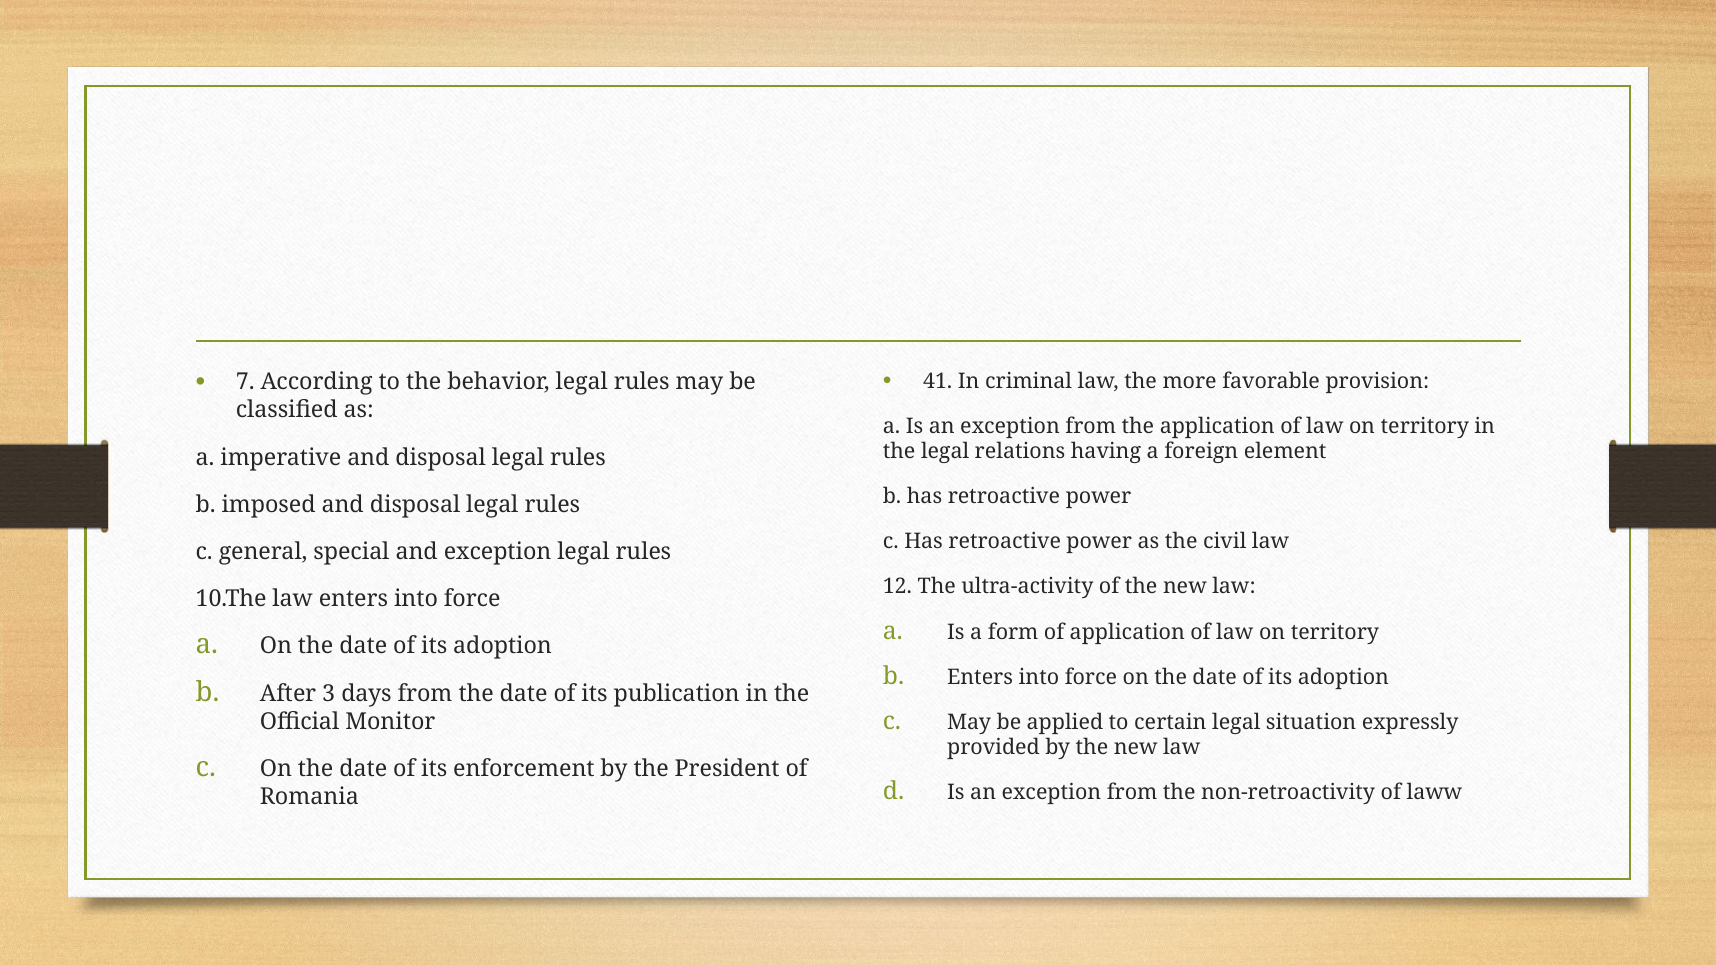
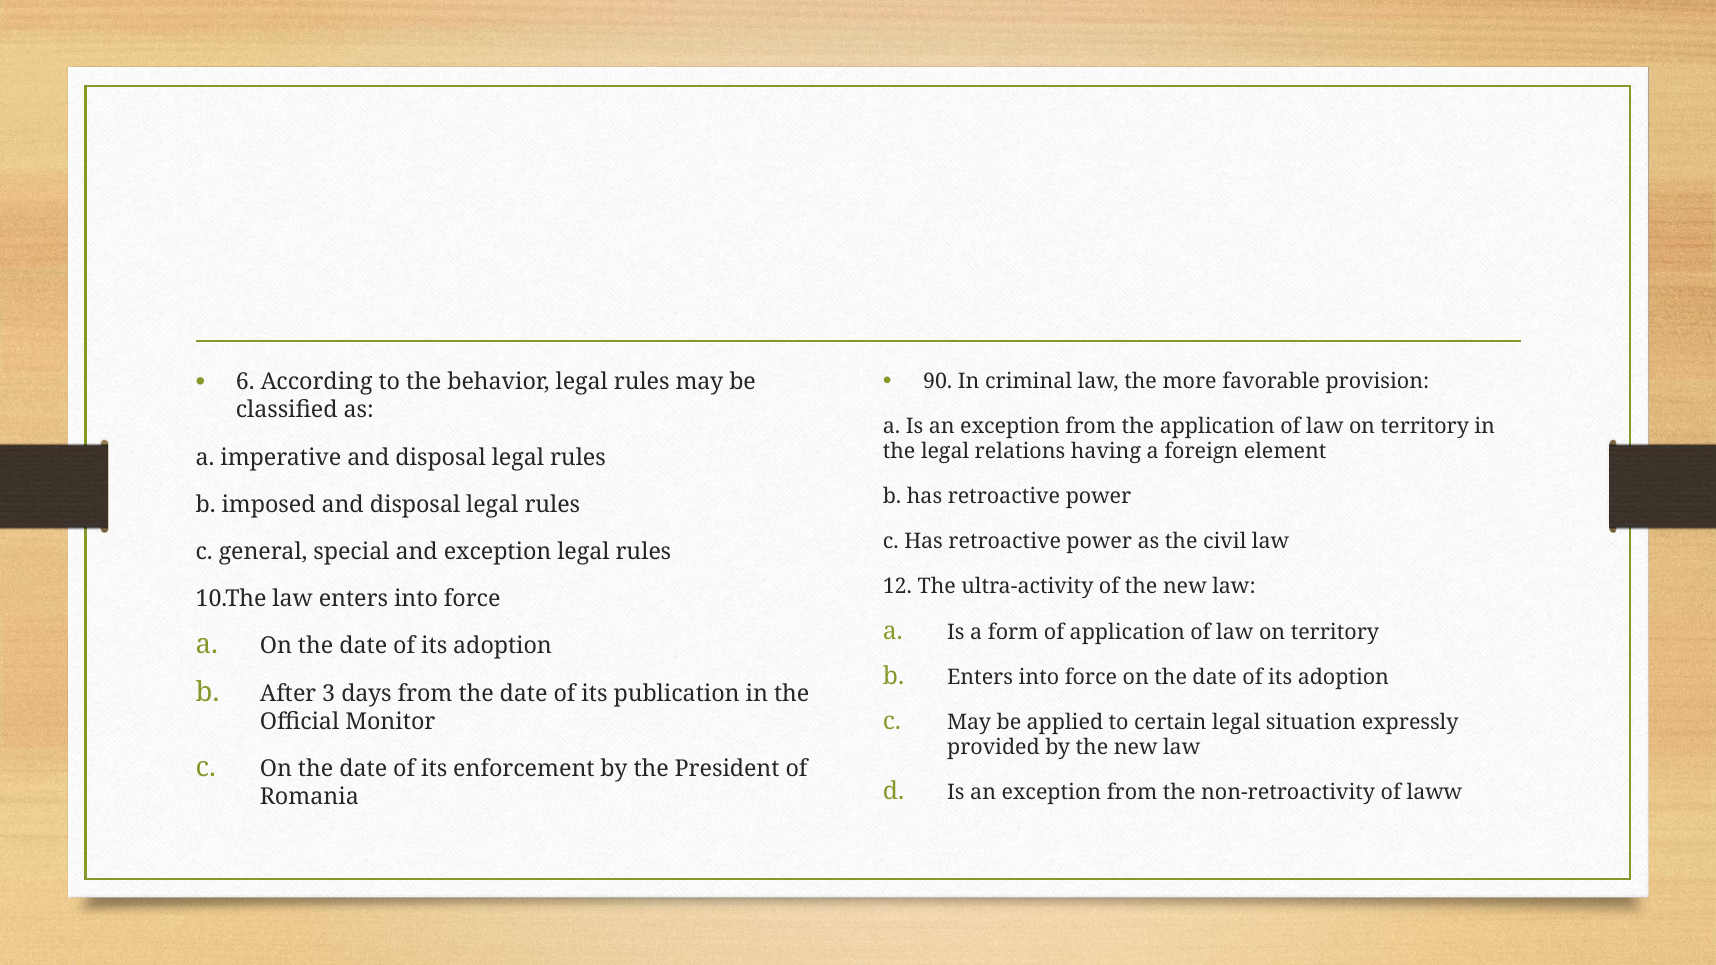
7: 7 -> 6 (245, 382)
41: 41 -> 90 (938, 381)
